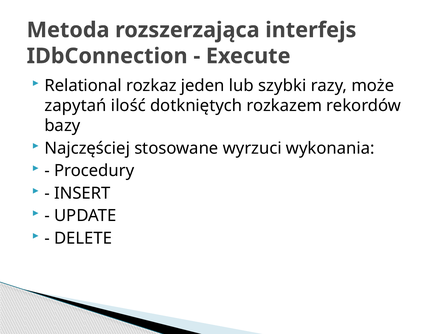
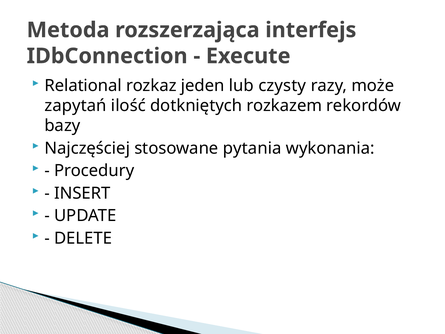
szybki: szybki -> czysty (282, 85)
wyrzuci: wyrzuci -> pytania (252, 148)
